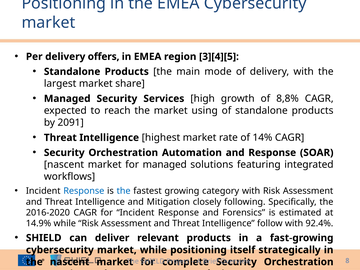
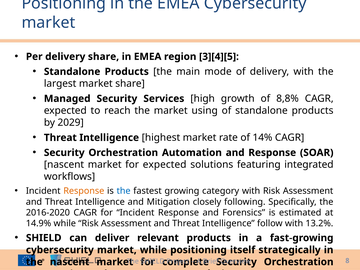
delivery offers: offers -> share (103, 57)
2091: 2091 -> 2029 (71, 123)
for managed: managed -> expected (165, 165)
Response colour: blue -> orange (84, 191)
92.4%: 92.4% -> 13.2% (319, 223)
